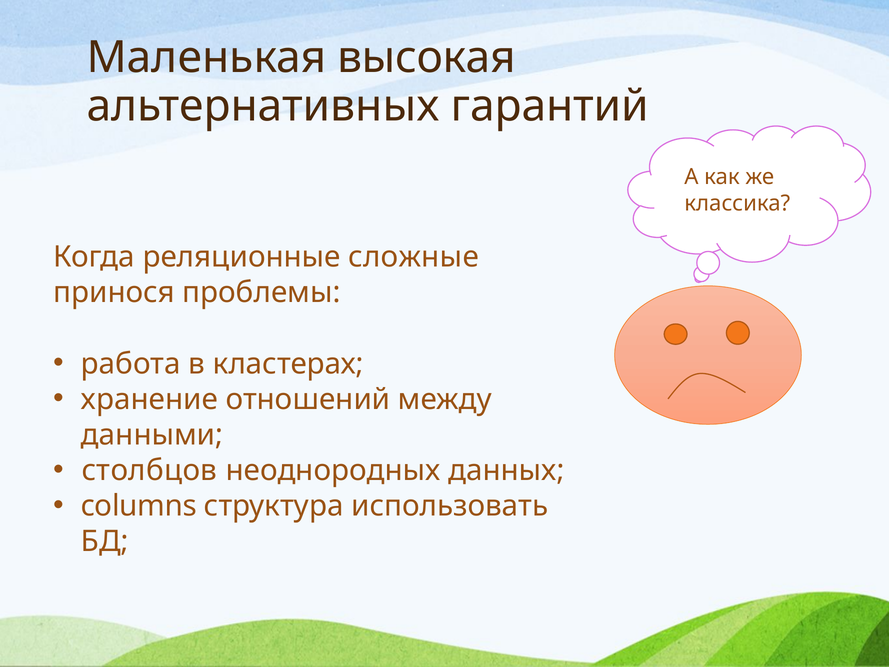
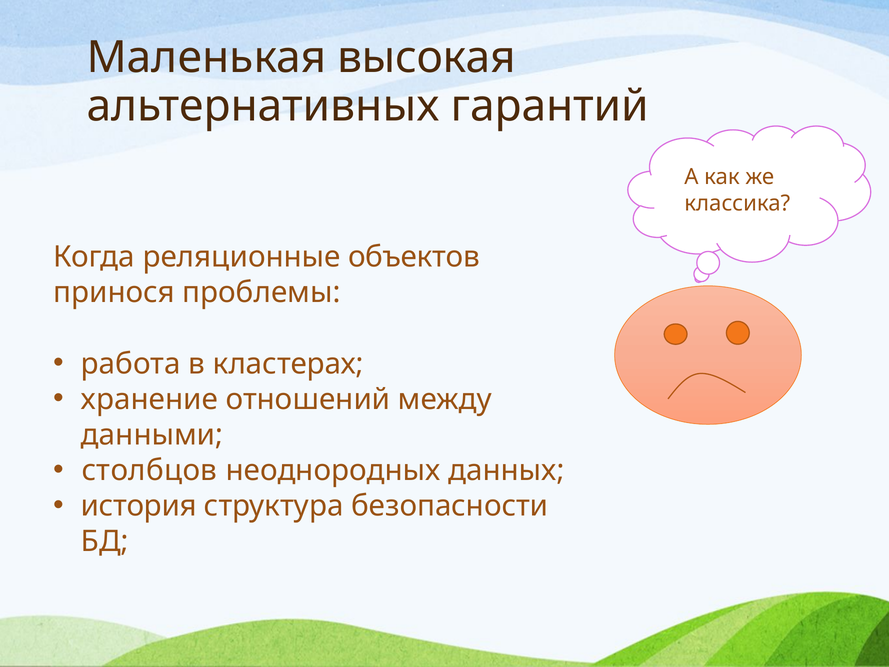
сложные: сложные -> объектов (414, 257)
columns: columns -> история (139, 506)
использовать: использовать -> безопасности (450, 506)
